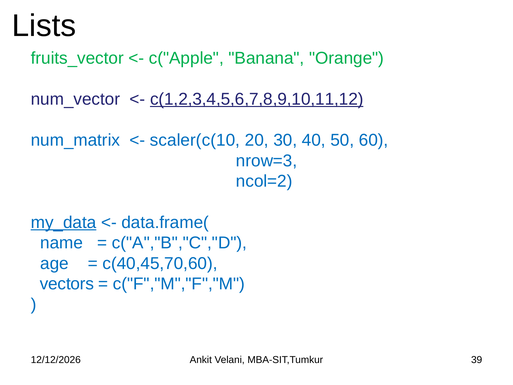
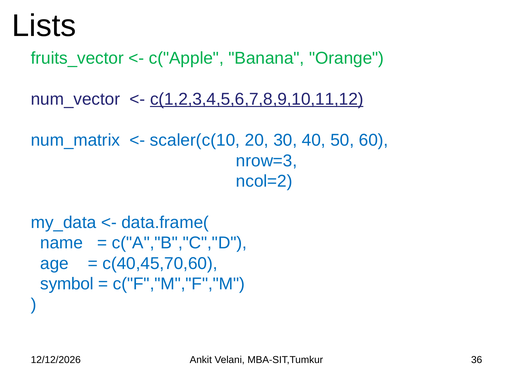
my_data underline: present -> none (64, 222)
vectors: vectors -> symbol (67, 284)
39: 39 -> 36 (477, 360)
